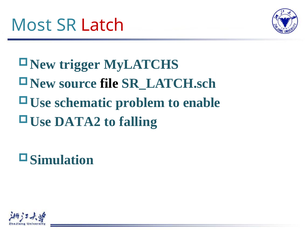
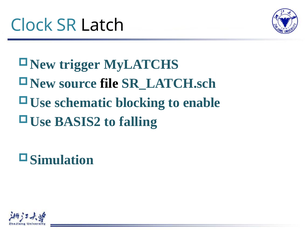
Most: Most -> Clock (32, 25)
Latch colour: red -> black (103, 25)
problem: problem -> blocking (140, 103)
DATA2: DATA2 -> BASIS2 (78, 122)
